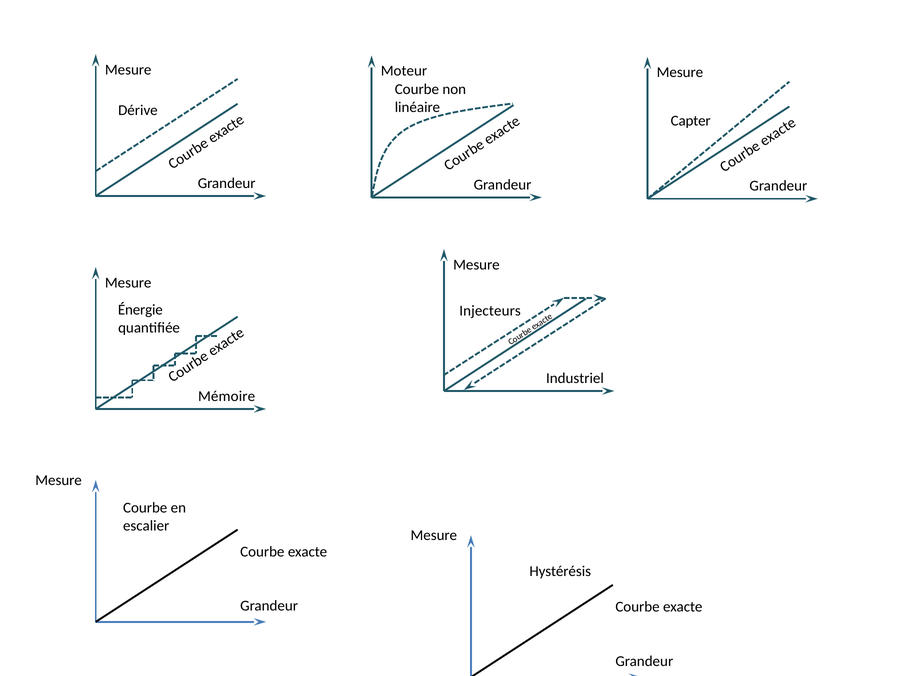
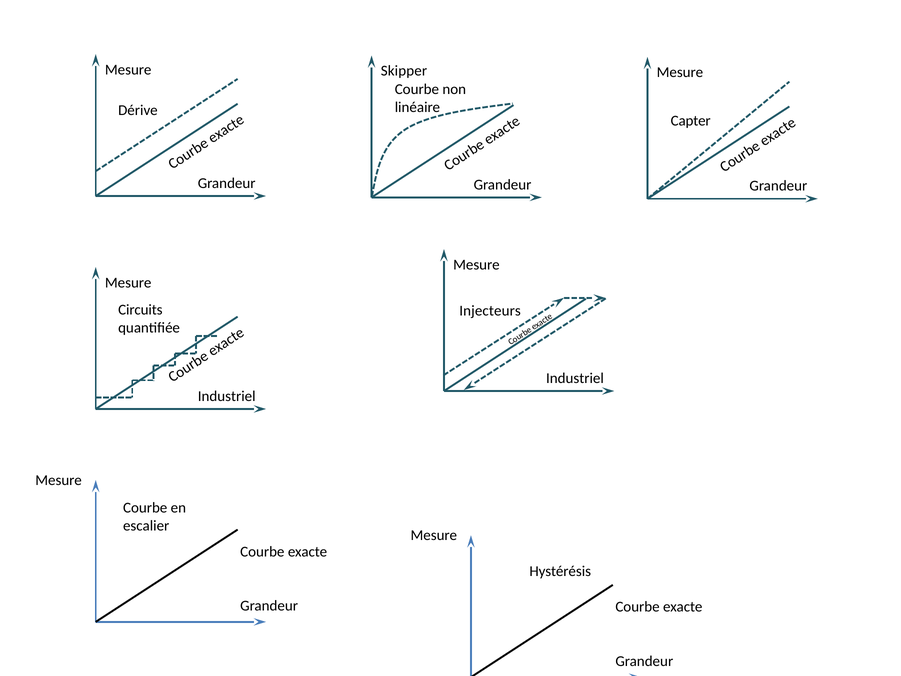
Moteur: Moteur -> Skipper (404, 71)
Énergie: Énergie -> Circuits (140, 310)
Mémoire: Mémoire -> Industriel (227, 396)
